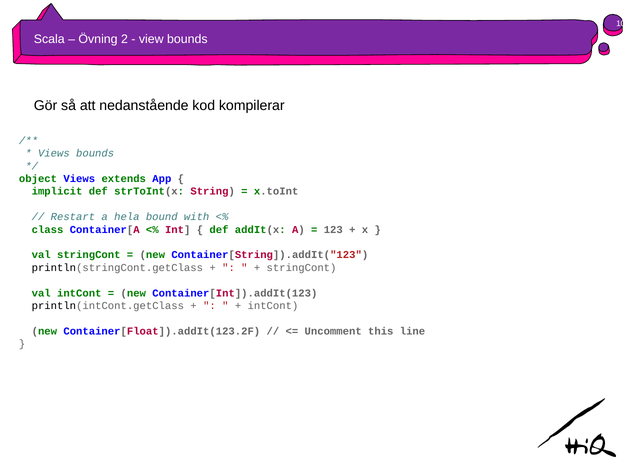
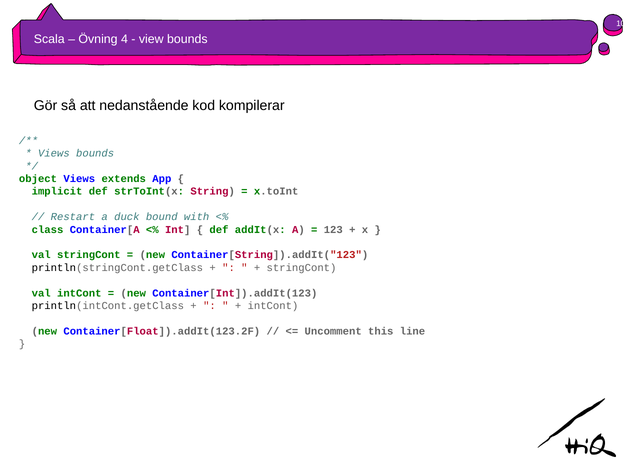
2: 2 -> 4 (124, 39)
hela: hela -> duck (127, 217)
